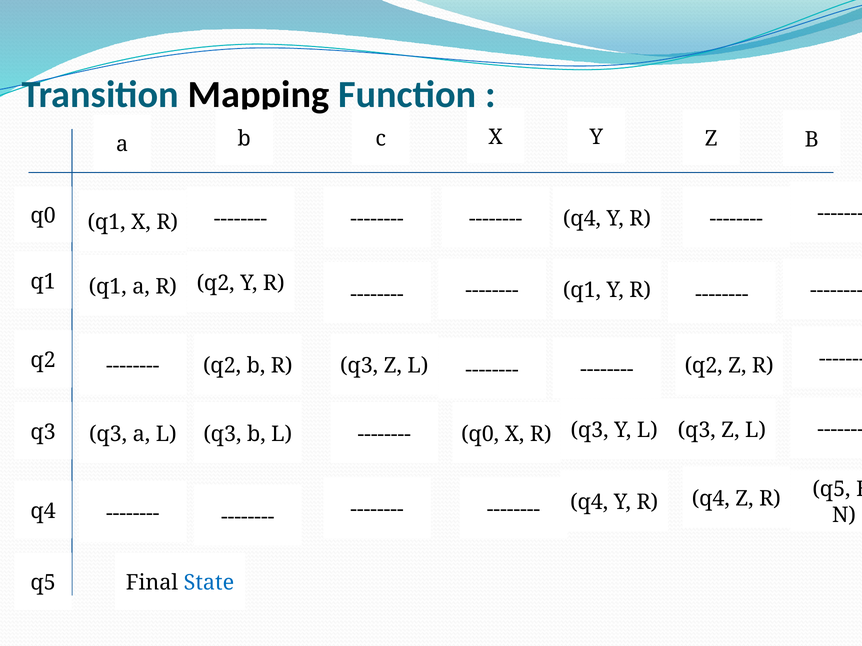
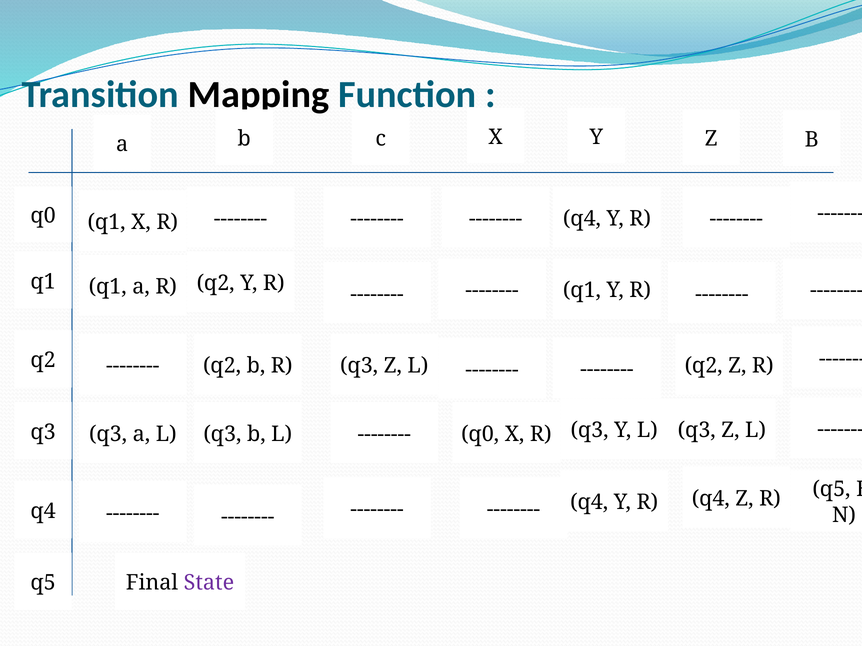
State colour: blue -> purple (209, 583)
